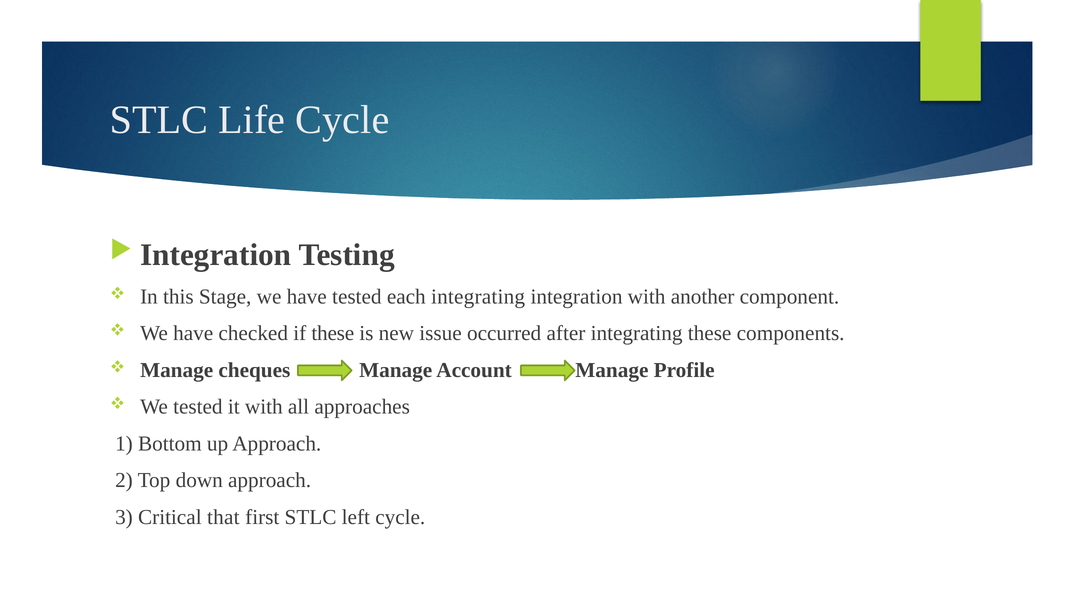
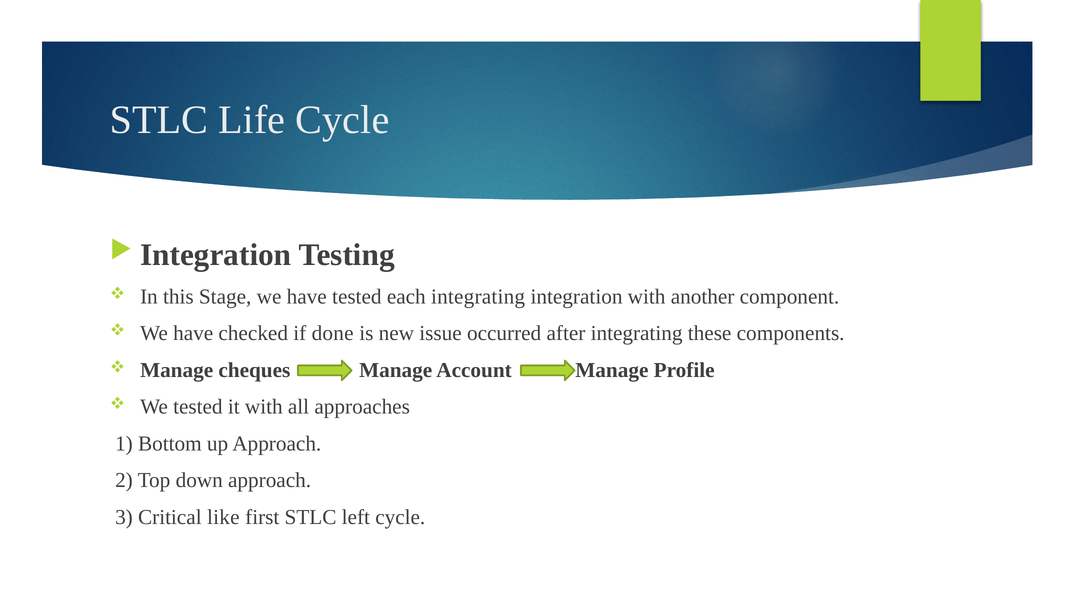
if these: these -> done (333, 333)
that: that -> like (223, 517)
